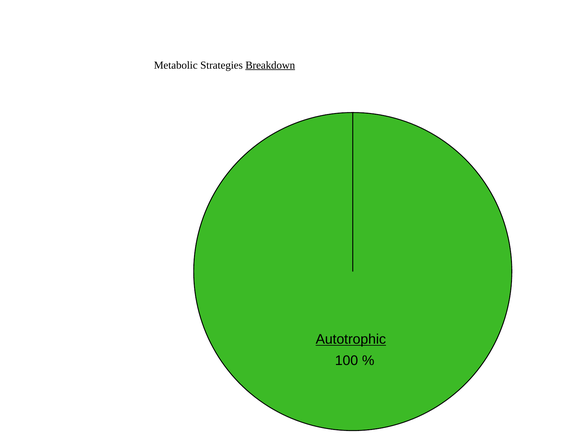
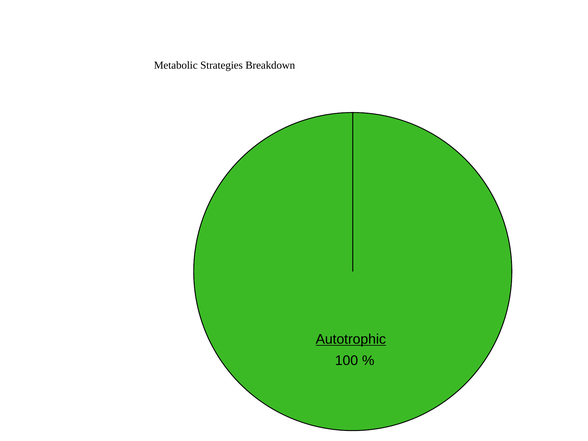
Breakdown underline: present -> none (270, 65)
